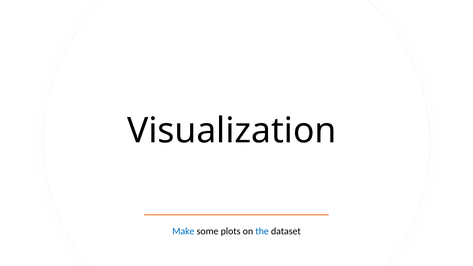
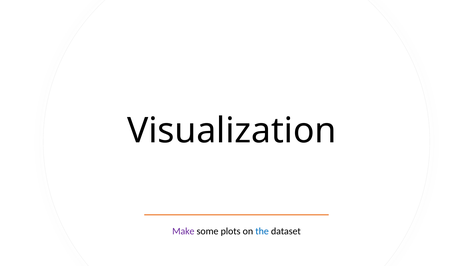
Make colour: blue -> purple (183, 231)
